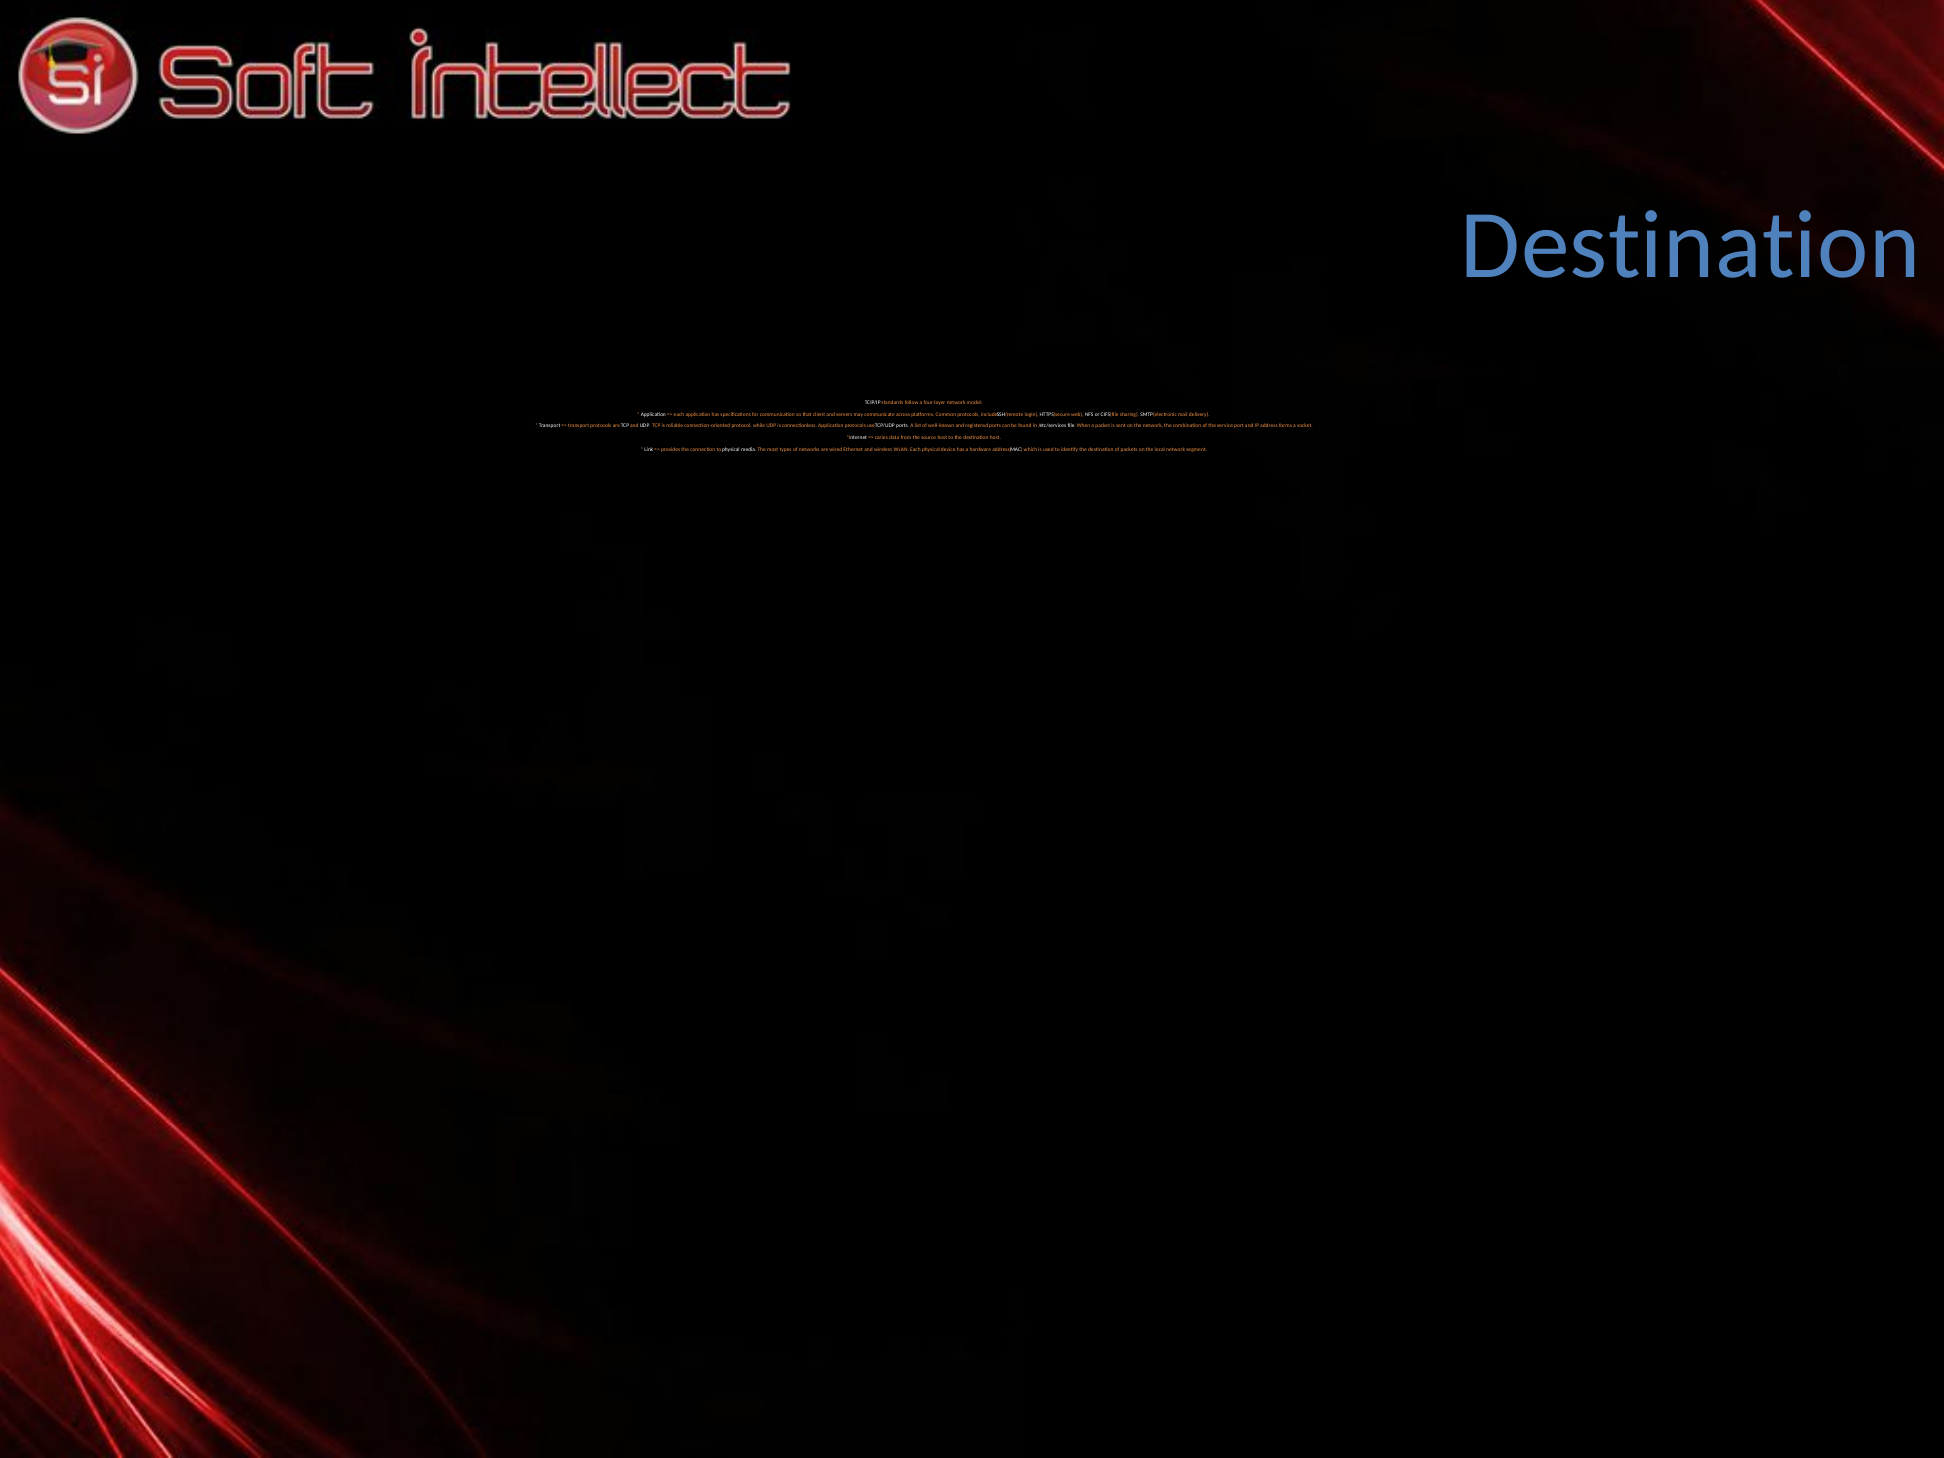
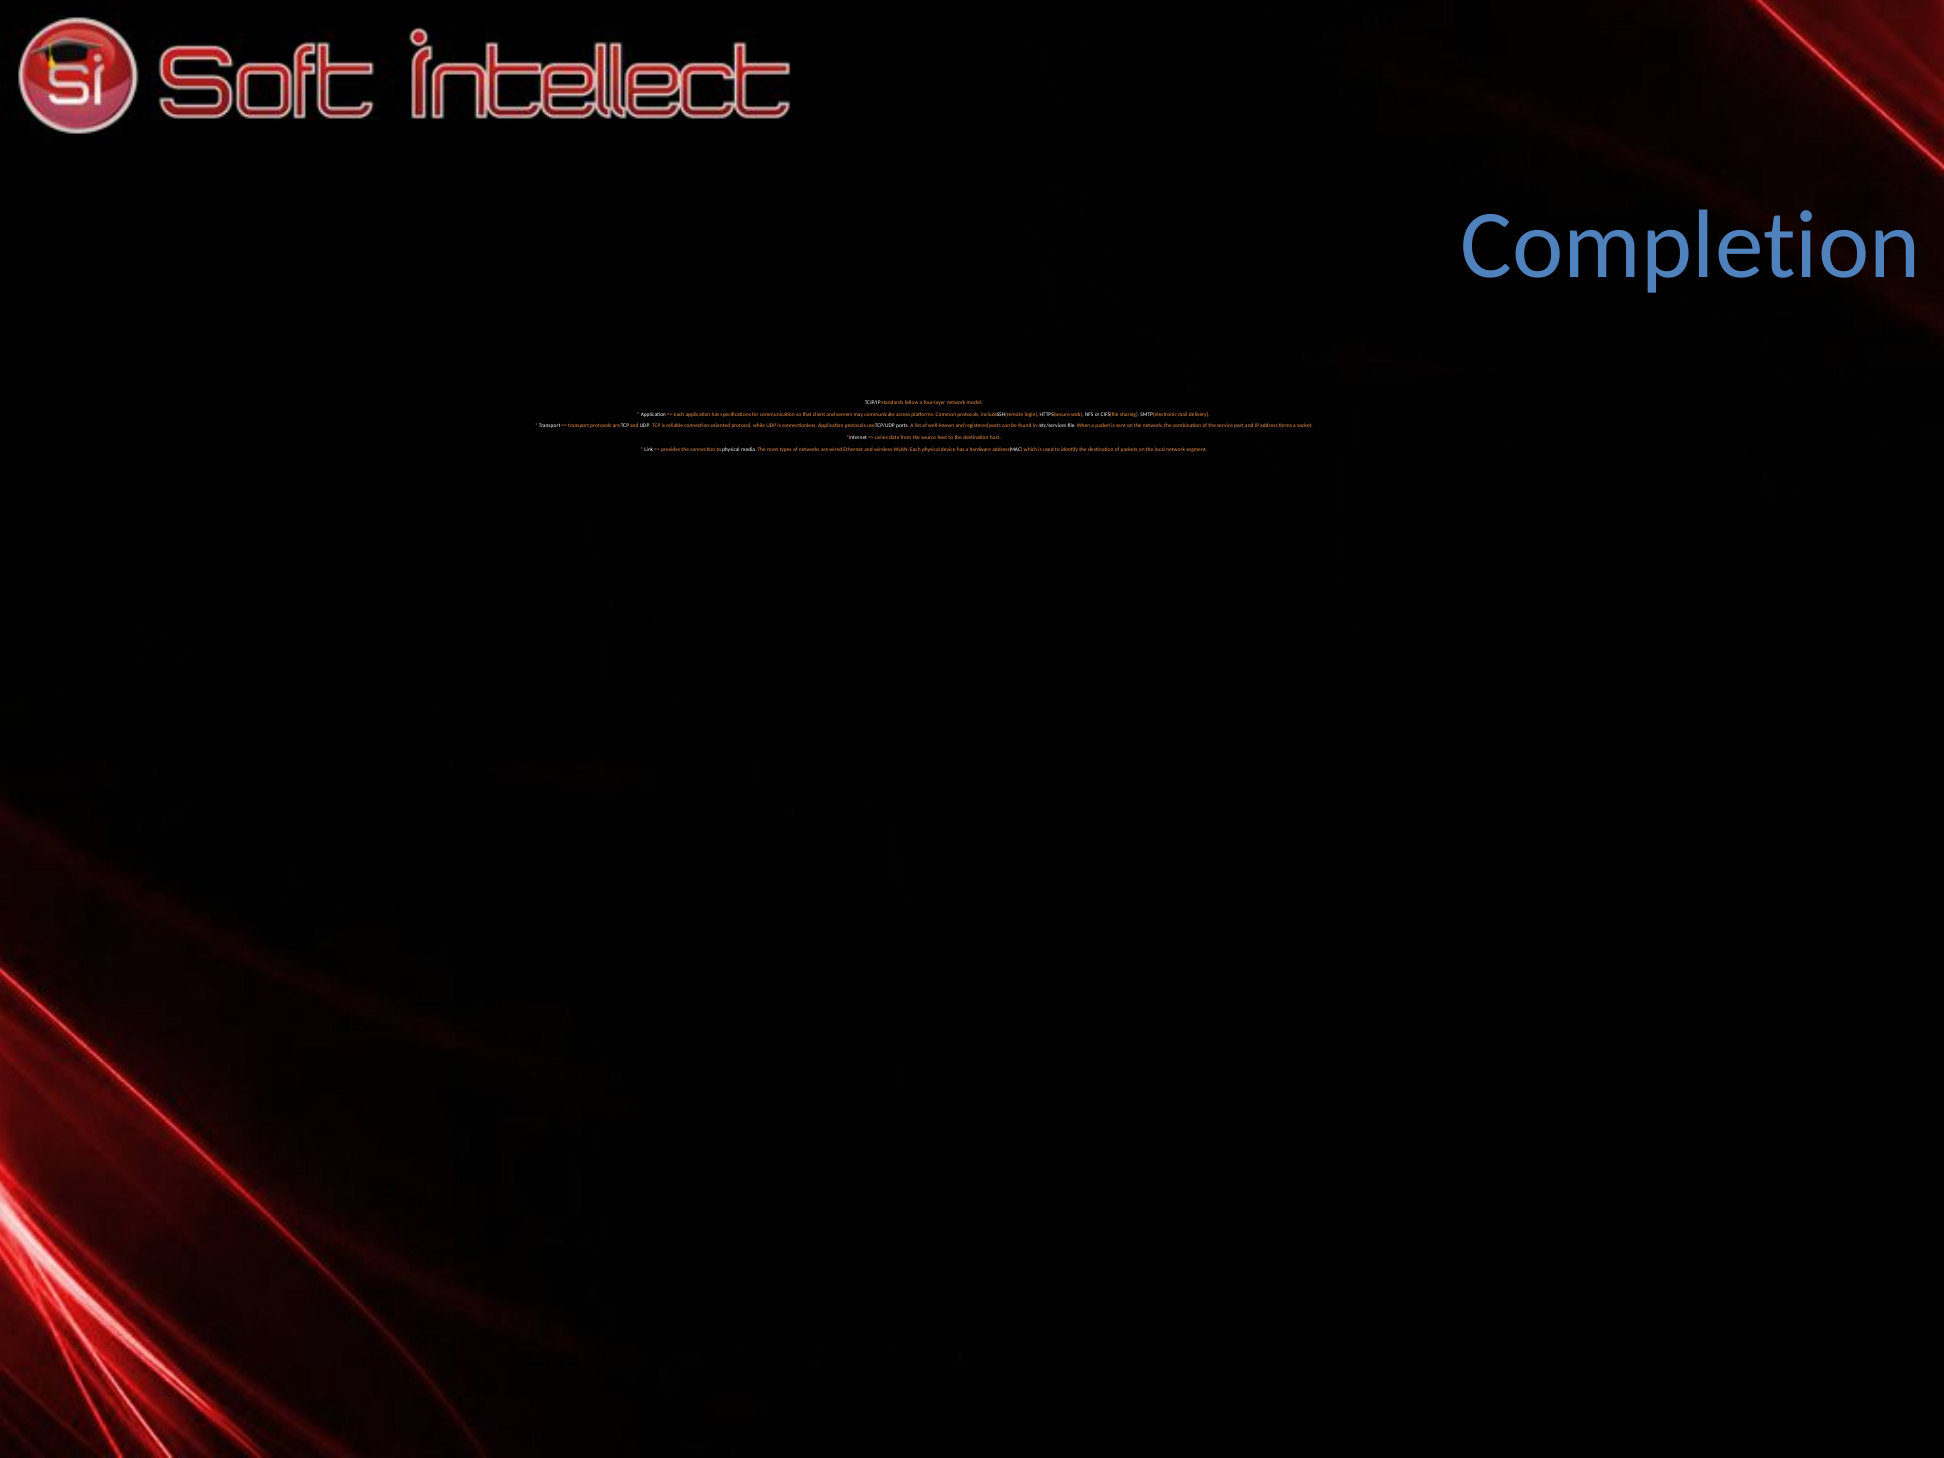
Destination: Destination -> Completion (1691, 246)
